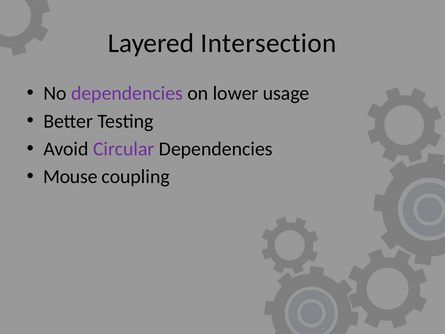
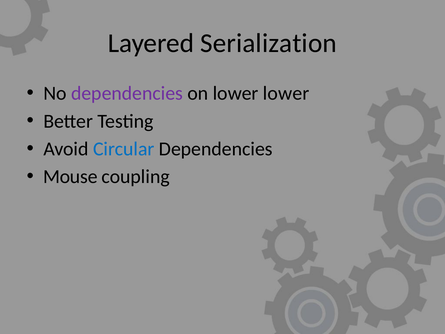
Intersection: Intersection -> Serialization (269, 43)
lower usage: usage -> lower (286, 93)
Circular colour: purple -> blue (124, 149)
